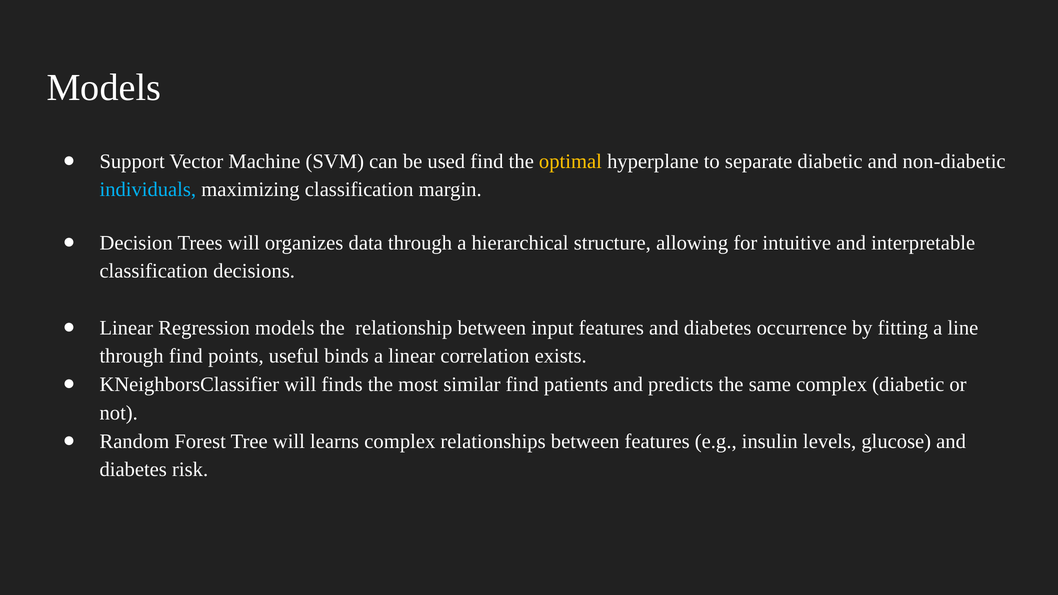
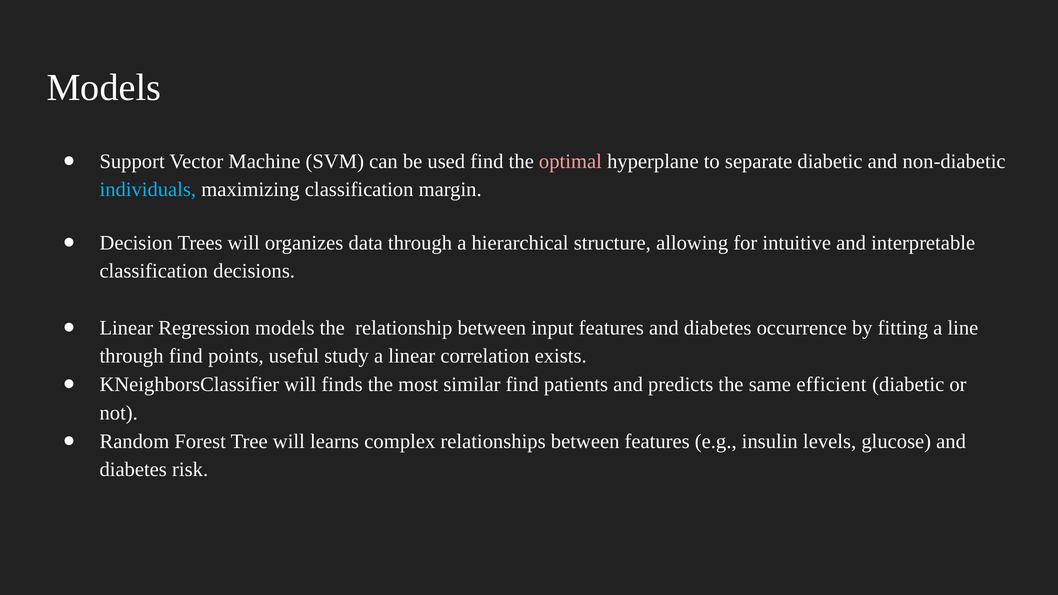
optimal colour: yellow -> pink (570, 161)
binds: binds -> study (347, 356)
same complex: complex -> efficient (831, 385)
